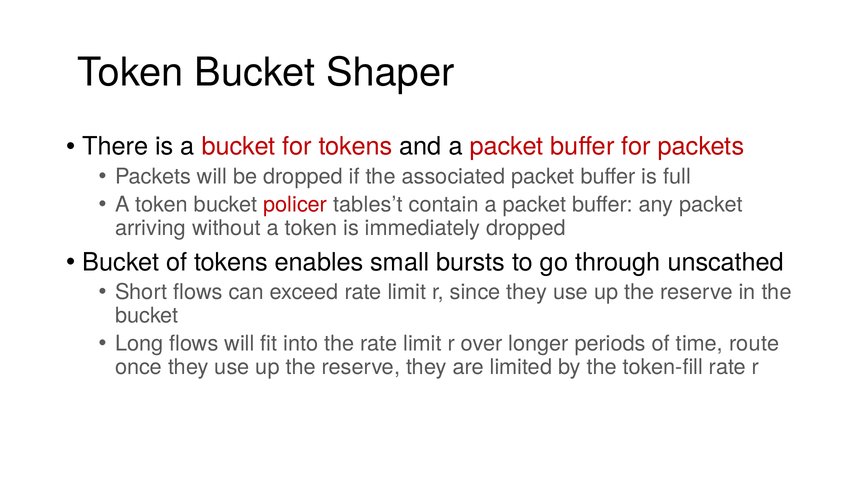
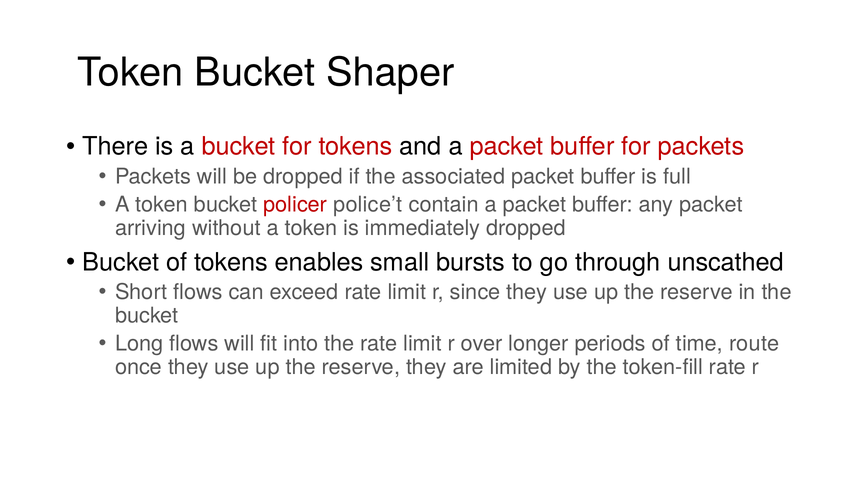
tables’t: tables’t -> police’t (368, 205)
